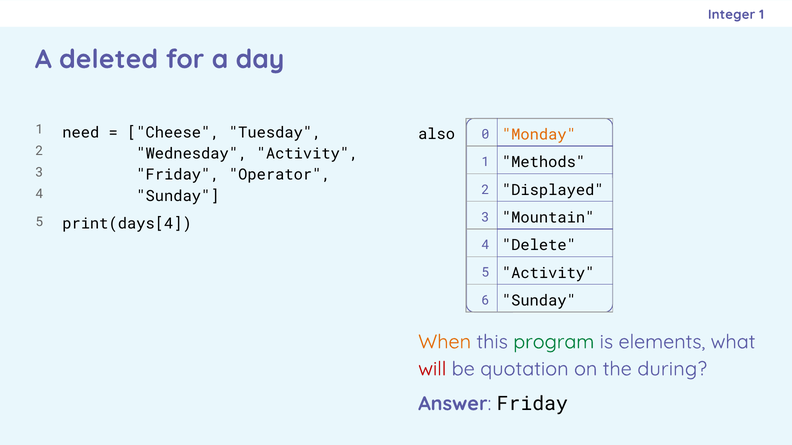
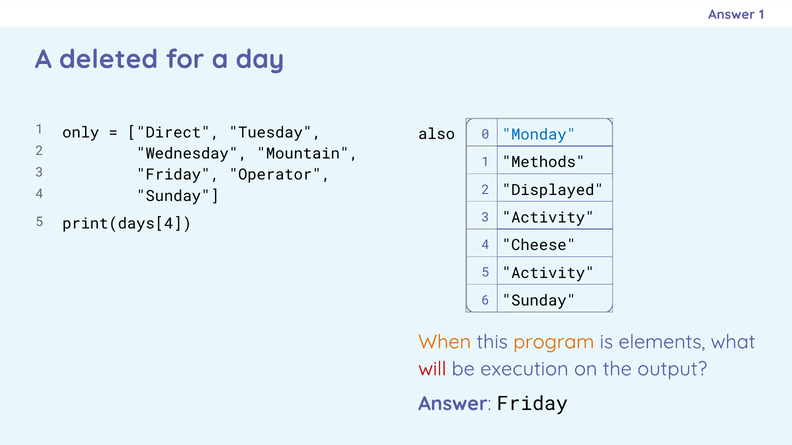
Integer: Integer -> Answer (732, 15)
need: need -> only (81, 133)
Cheese: Cheese -> Direct (173, 133)
Monday colour: orange -> blue (539, 135)
Wednesday Activity: Activity -> Mountain (308, 154)
3 Mountain: Mountain -> Activity (548, 218)
Delete: Delete -> Cheese (539, 246)
program colour: green -> orange (554, 342)
quotation: quotation -> execution (524, 369)
during: during -> output (672, 369)
